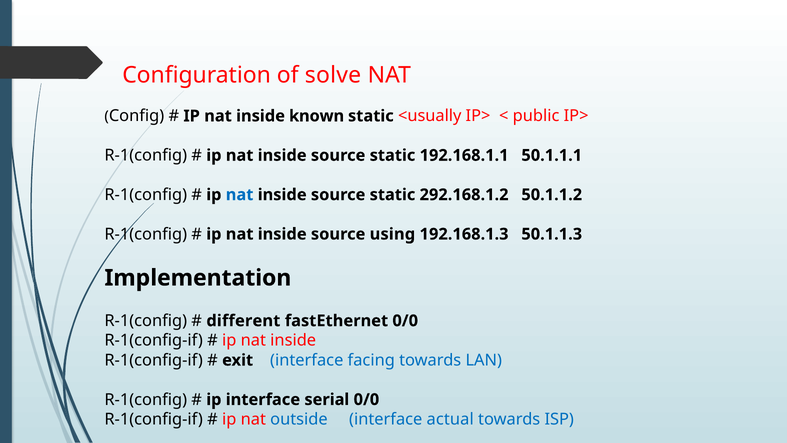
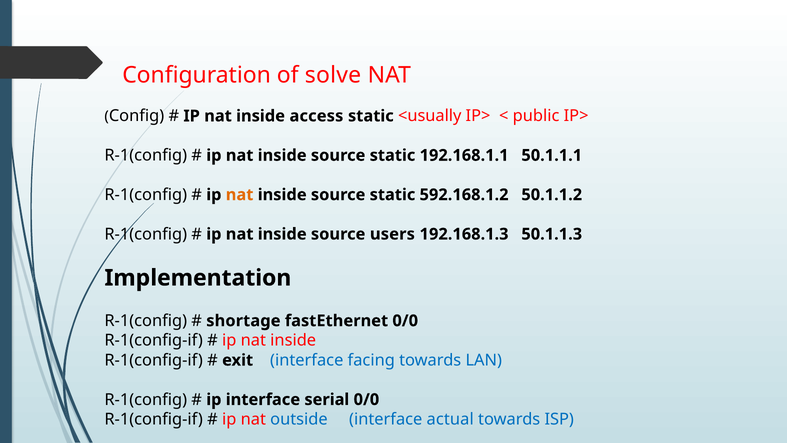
known: known -> access (316, 116)
nat colour: blue -> orange (240, 195)
292.168.1.2: 292.168.1.2 -> 592.168.1.2 (464, 195)
using: using -> users (392, 234)
different: different -> shortage (243, 321)
